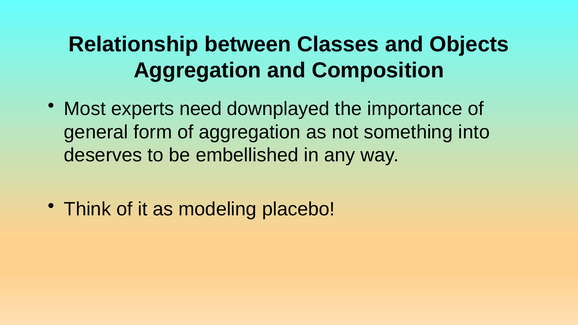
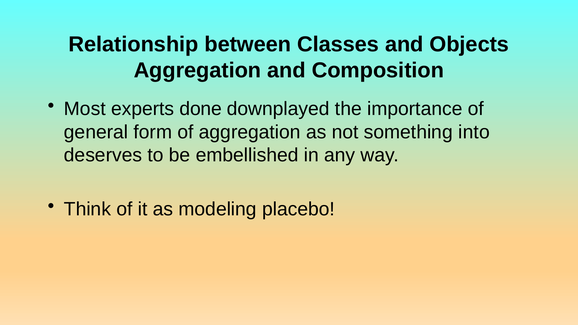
need: need -> done (201, 109)
